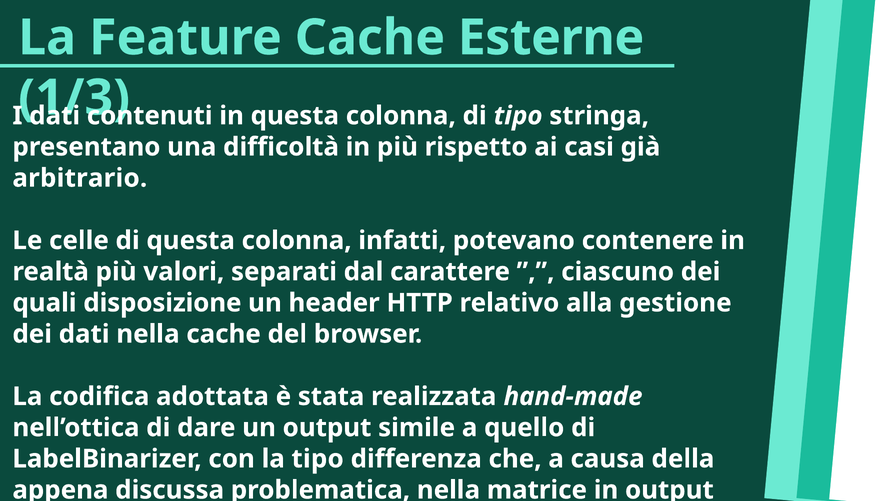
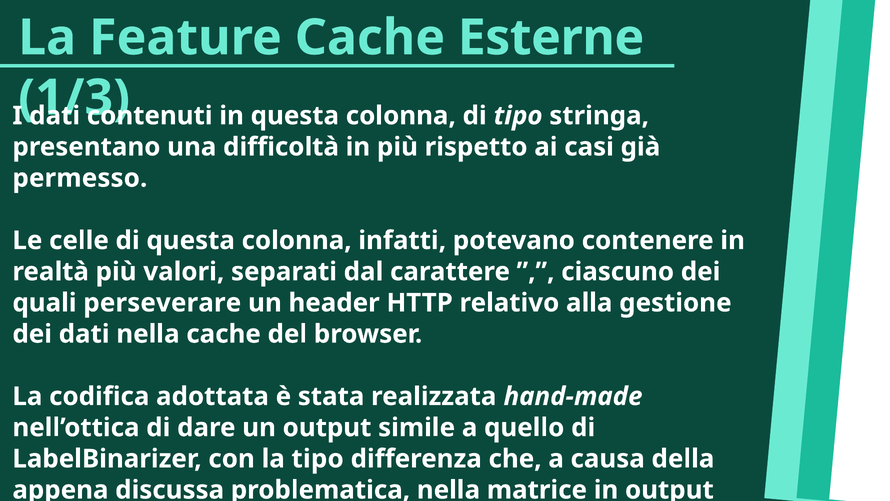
arbitrario: arbitrario -> permesso (80, 178)
disposizione: disposizione -> perseverare (162, 303)
